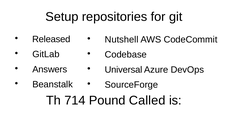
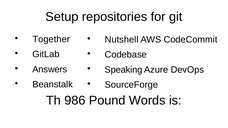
Released: Released -> Together (51, 39)
Universal: Universal -> Speaking (123, 70)
714: 714 -> 986 (75, 101)
Called: Called -> Words (147, 101)
